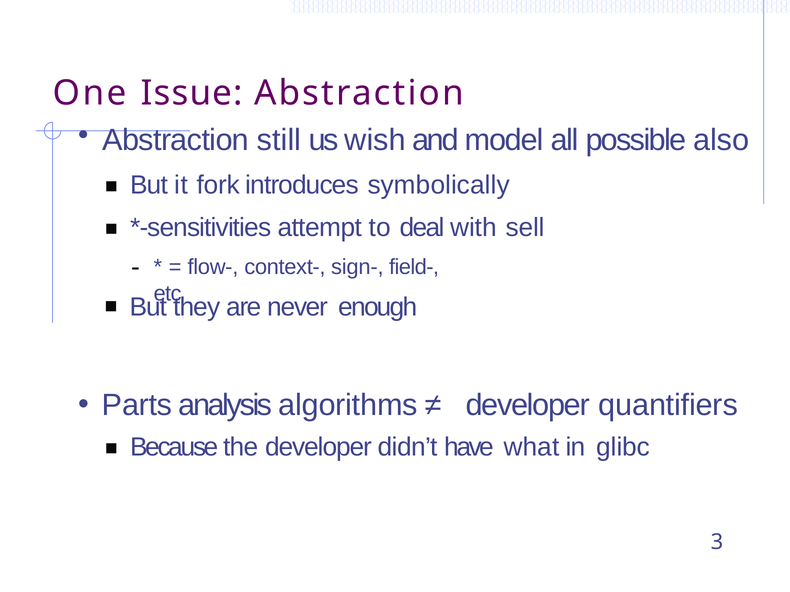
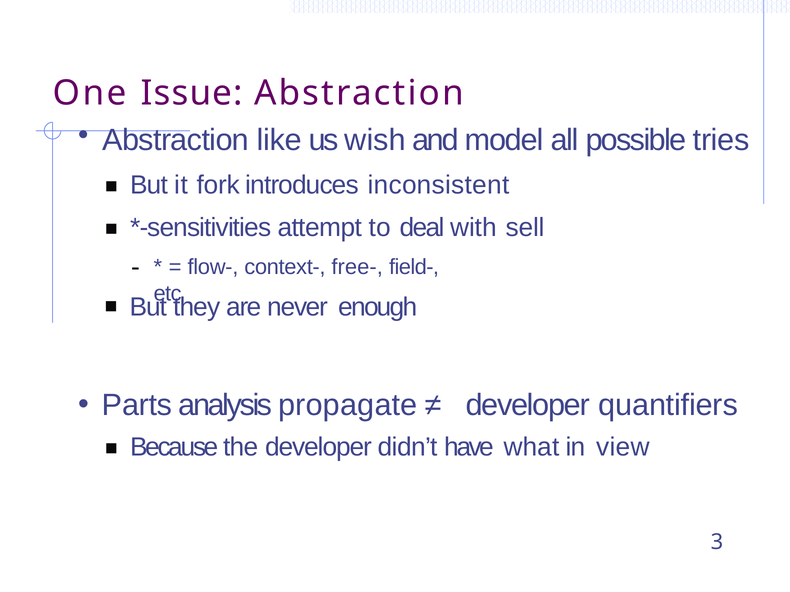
still: still -> like (279, 140)
also: also -> tries (721, 140)
symbolically: symbolically -> inconsistent (439, 185)
sign-: sign- -> free- (357, 267)
algorithms: algorithms -> propagate (348, 406)
glibc: glibc -> view (623, 447)
